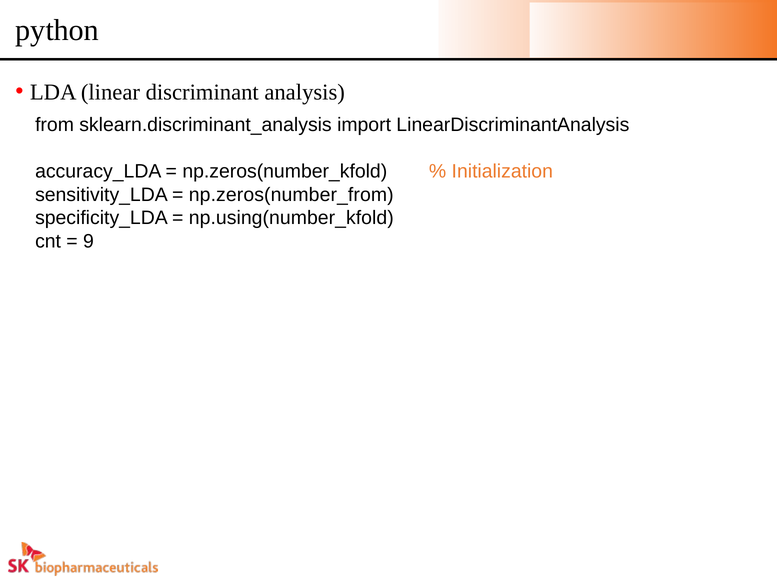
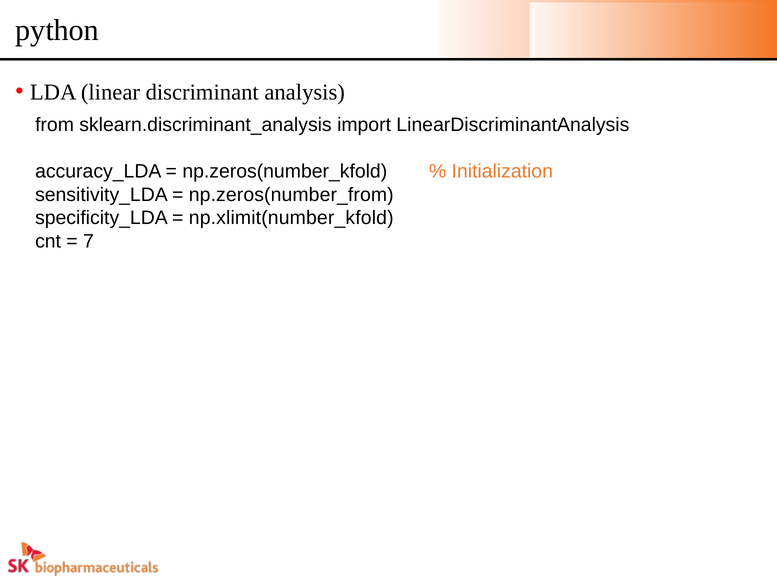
np.using(number_kfold: np.using(number_kfold -> np.xlimit(number_kfold (291, 218)
9: 9 -> 7 (89, 241)
